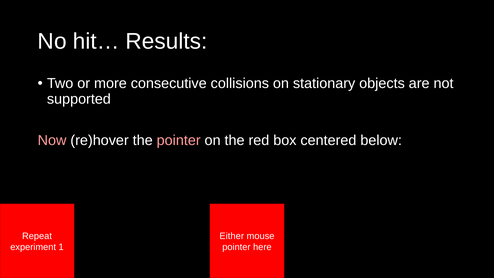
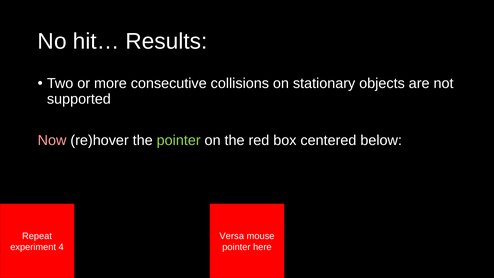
pointer colour: pink -> light green (179, 141)
Either: Either -> Versa (232, 236)
1: 1 -> 4 (61, 247)
